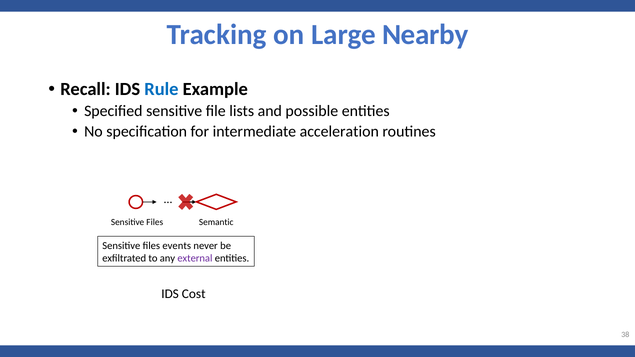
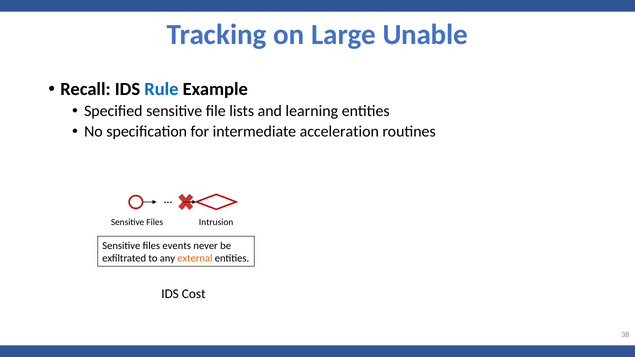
Nearby: Nearby -> Unable (425, 35)
possible: possible -> learning (312, 111)
Semantic: Semantic -> Intrusion (216, 222)
external colour: purple -> orange (195, 259)
